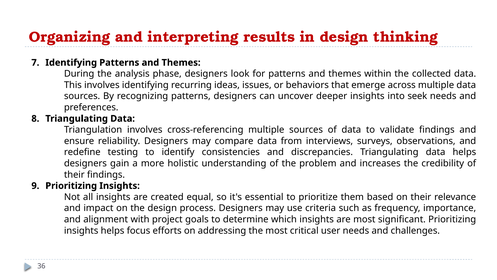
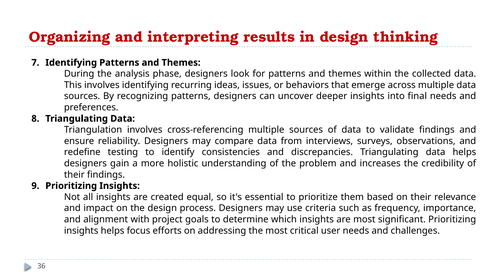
seek: seek -> final (417, 96)
